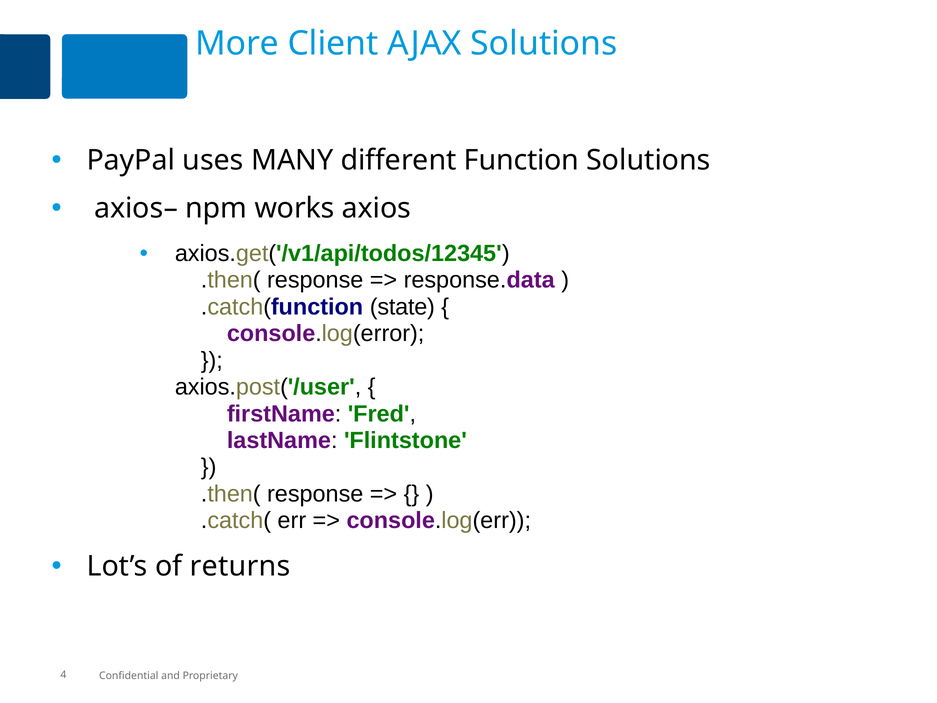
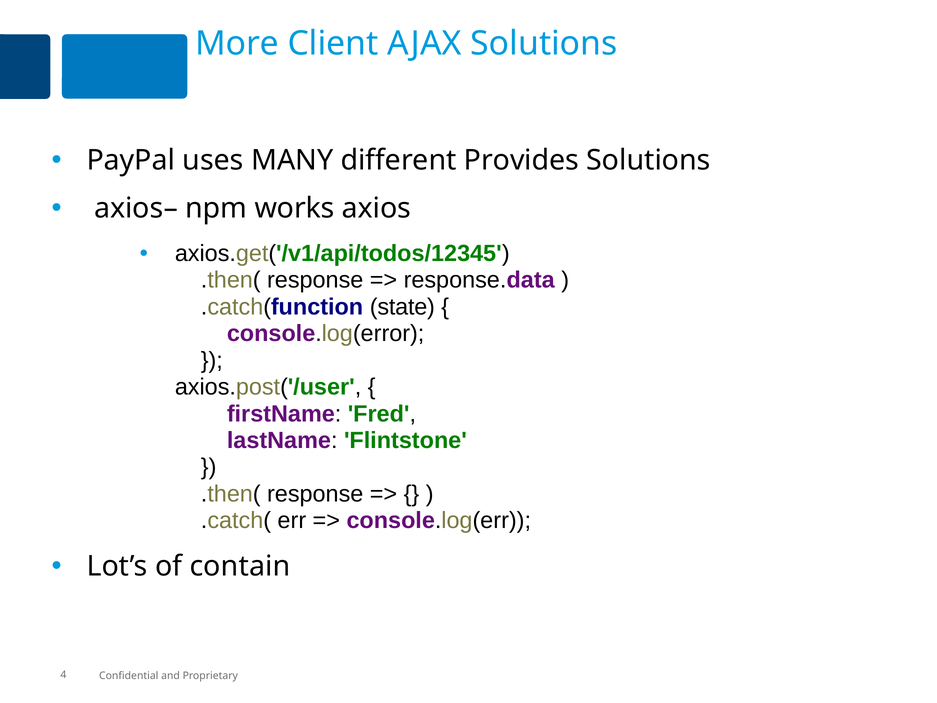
Function: Function -> Provides (521, 160)
returns: returns -> contain (240, 566)
